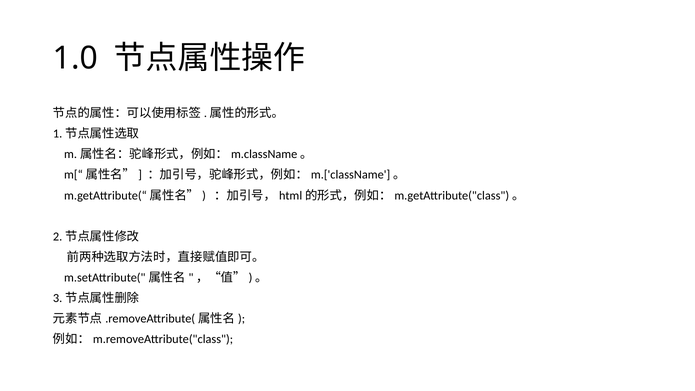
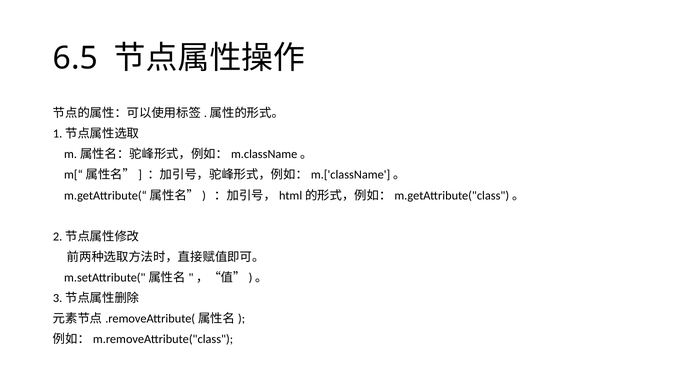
1.0: 1.0 -> 6.5 (75, 58)
